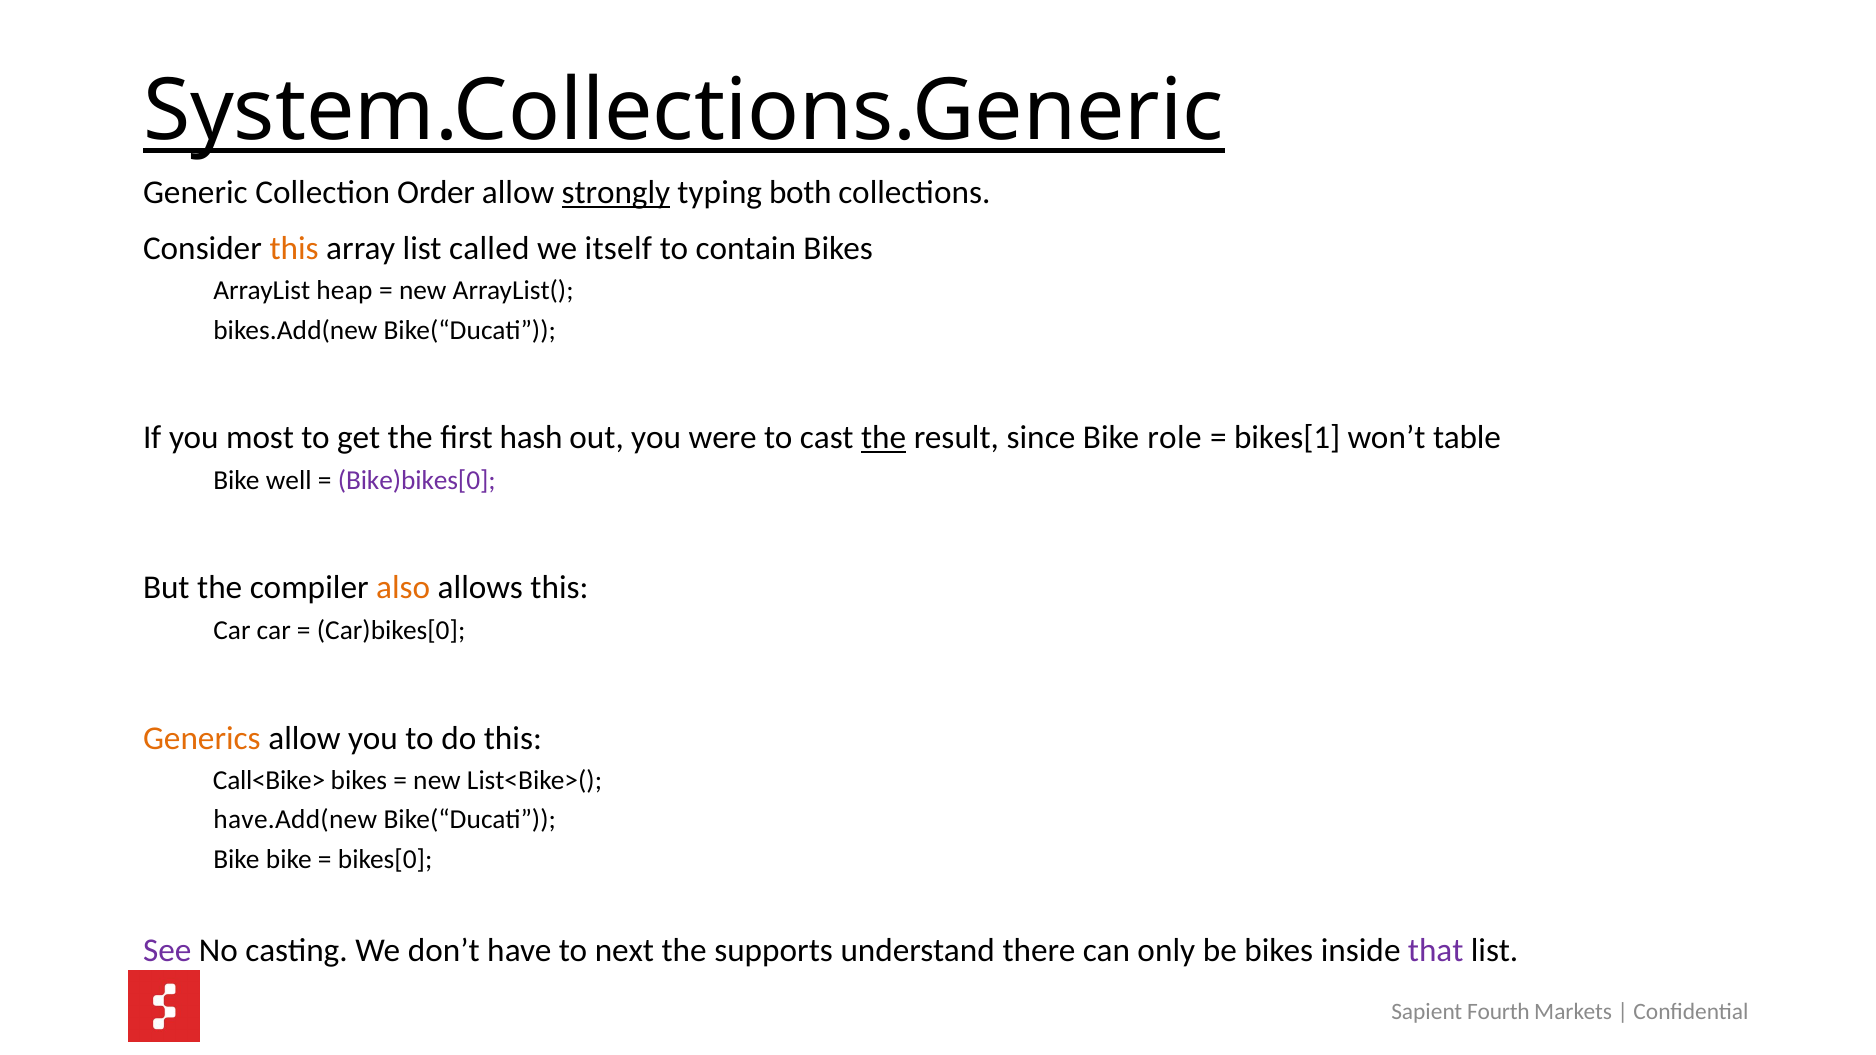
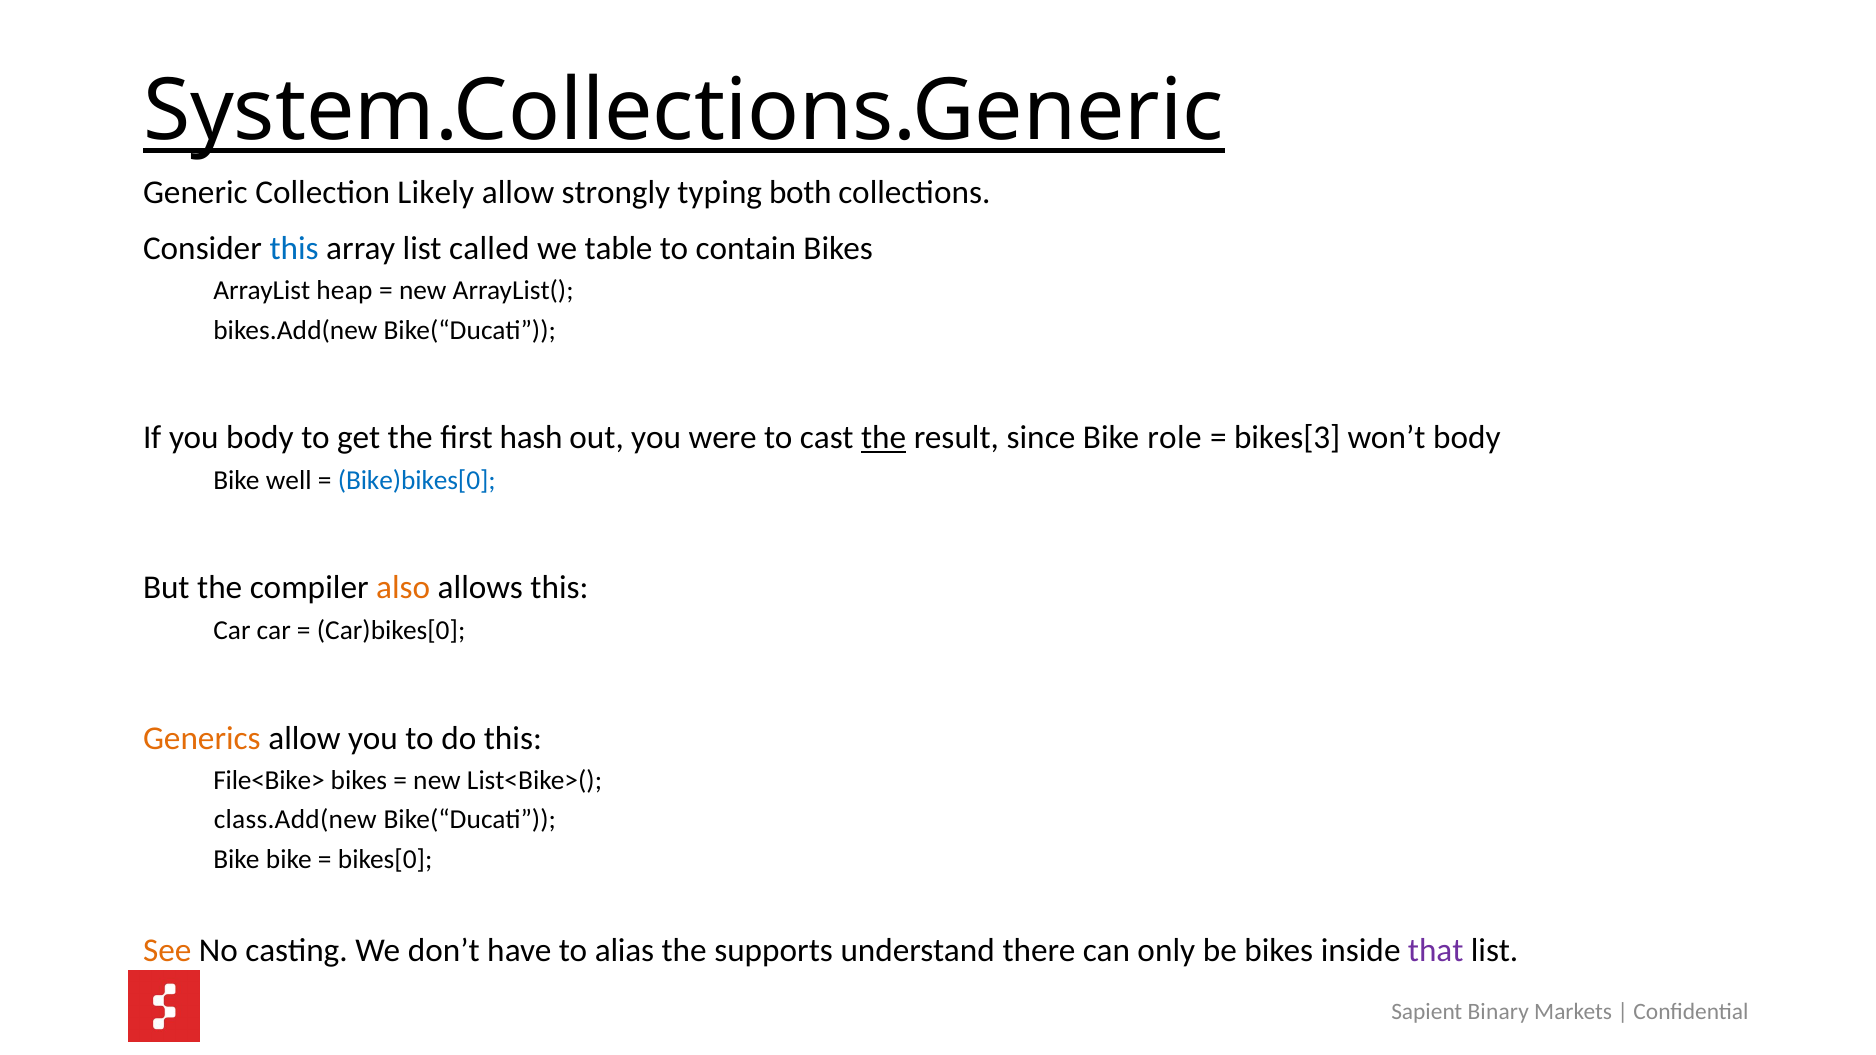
Order: Order -> Likely (436, 193)
strongly underline: present -> none (616, 193)
this colour: orange -> blue (294, 248)
itself: itself -> table (619, 248)
you most: most -> body (260, 438)
bikes[1: bikes[1 -> bikes[3 (1287, 438)
won’t table: table -> body (1467, 438)
Bike)bikes[0 colour: purple -> blue (417, 480)
Call<Bike>: Call<Bike> -> File<Bike> (269, 781)
have.Add(new: have.Add(new -> class.Add(new (295, 820)
See colour: purple -> orange (167, 951)
next: next -> alias (624, 951)
Fourth: Fourth -> Binary (1498, 1012)
